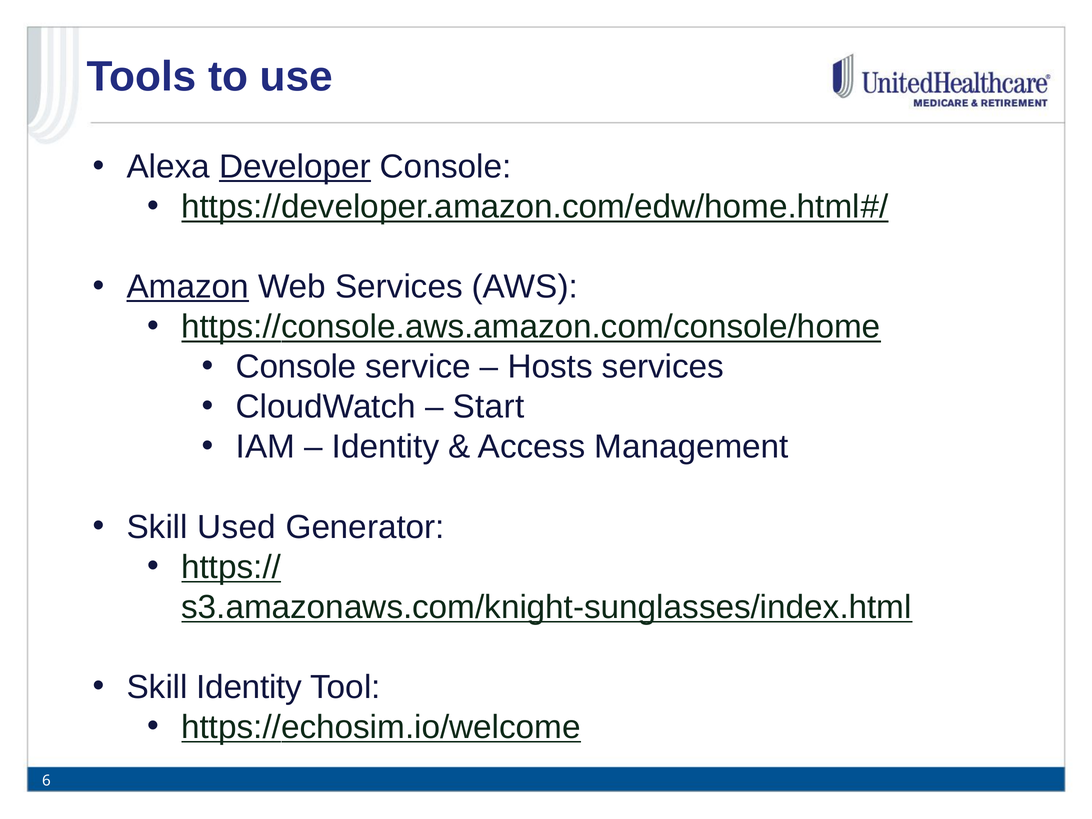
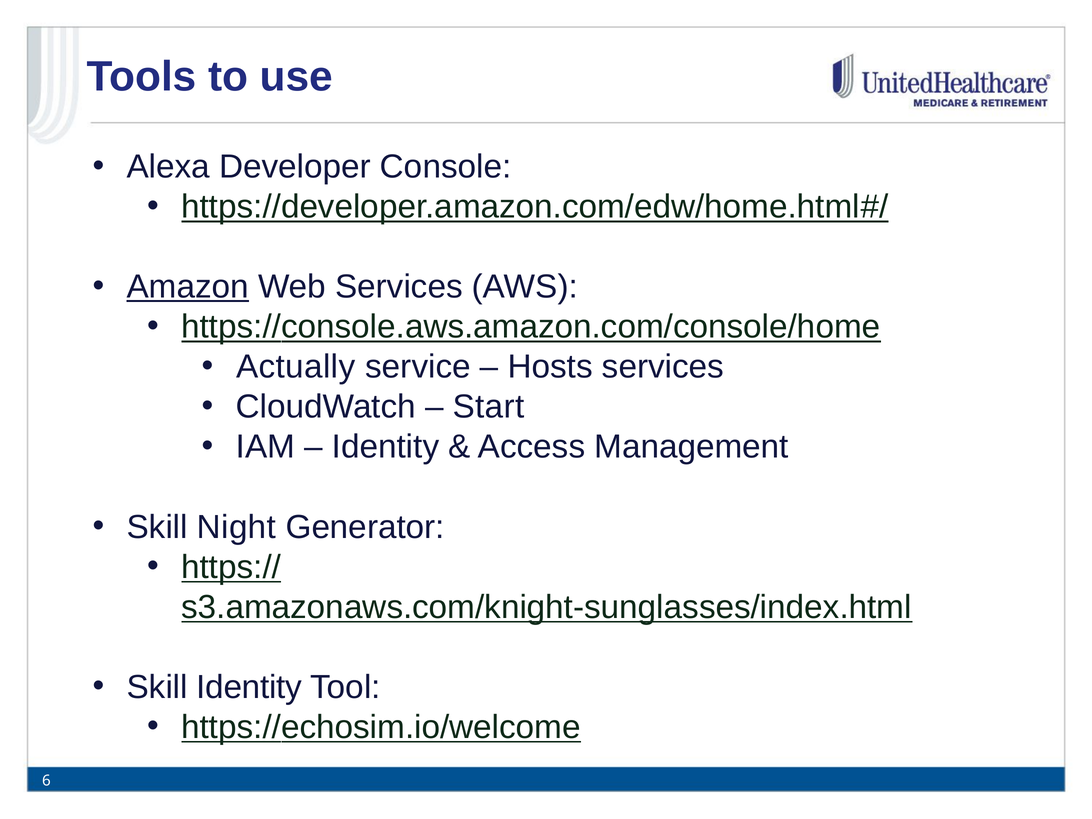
Developer underline: present -> none (295, 167)
Console: Console -> Actually (296, 367)
Used: Used -> Night (237, 527)
